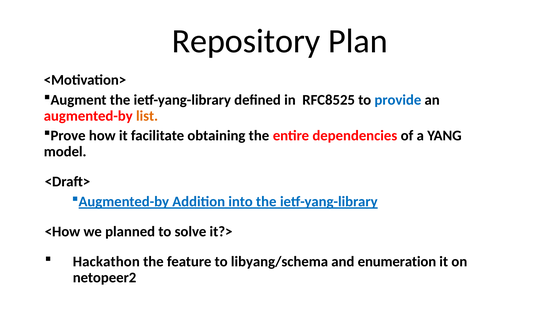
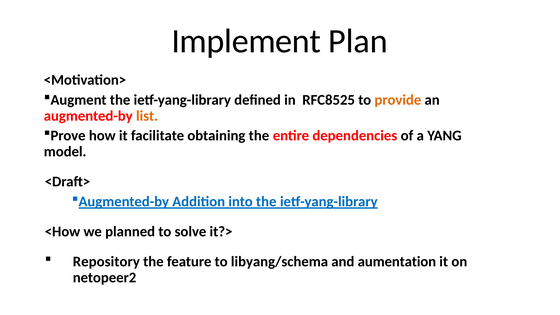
Repository: Repository -> Implement (246, 41)
provide colour: blue -> orange (398, 100)
Hackathon: Hackathon -> Repository (106, 262)
enumeration: enumeration -> aumentation (397, 262)
